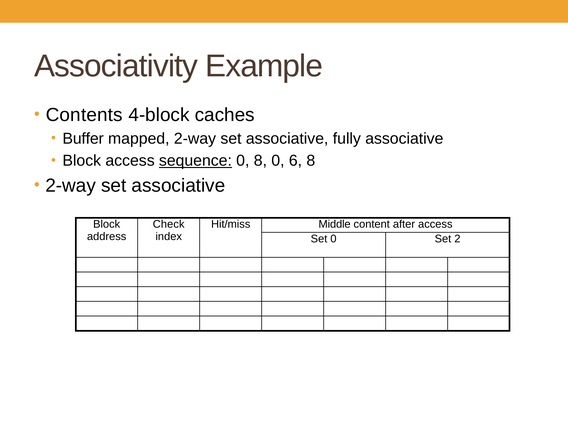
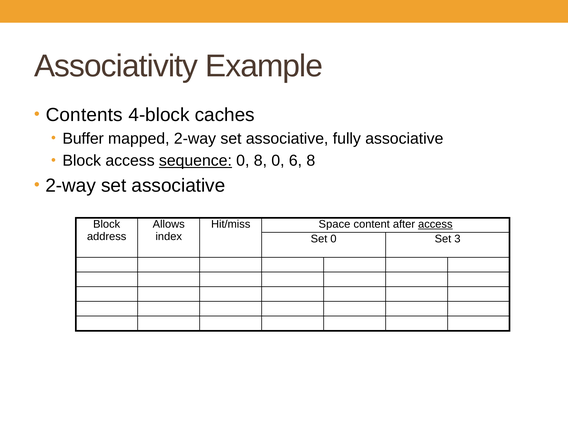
Check: Check -> Allows (169, 224)
Middle: Middle -> Space (335, 224)
access underline: none -> present (435, 224)
2: 2 -> 3 (457, 239)
